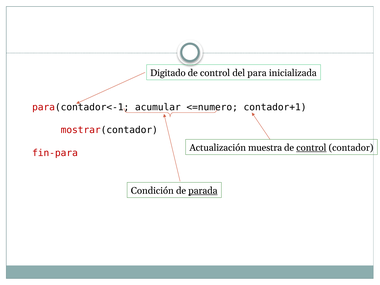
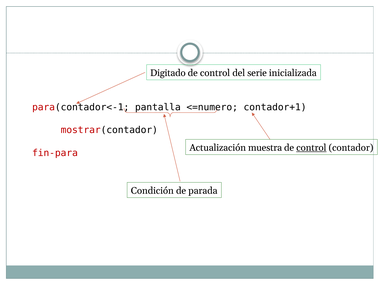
para: para -> serie (257, 73)
acumular: acumular -> pantalla (158, 107)
parada underline: present -> none (203, 191)
